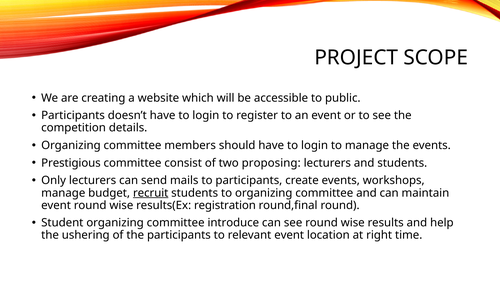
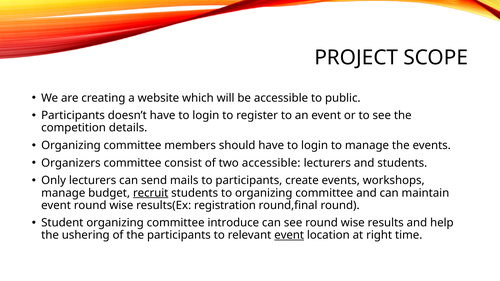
Prestigious: Prestigious -> Organizers (71, 163)
two proposing: proposing -> accessible (271, 163)
event underline: none -> present (289, 235)
